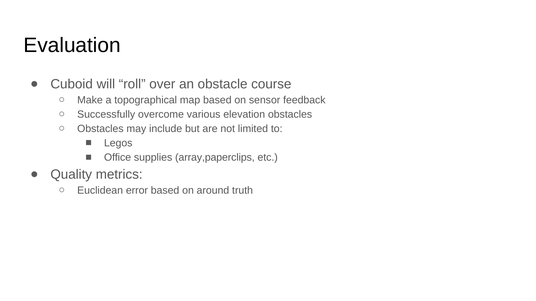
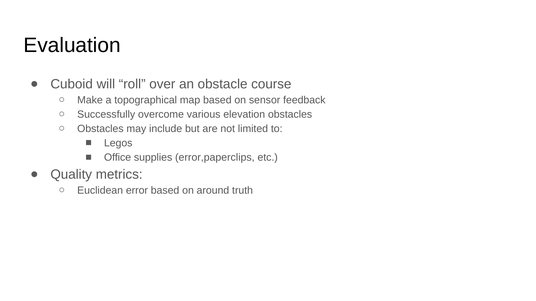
array,paperclips: array,paperclips -> error,paperclips (215, 158)
